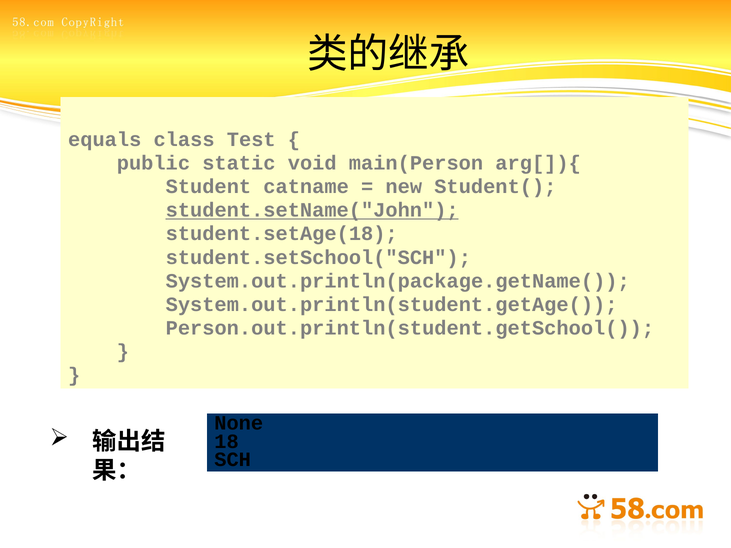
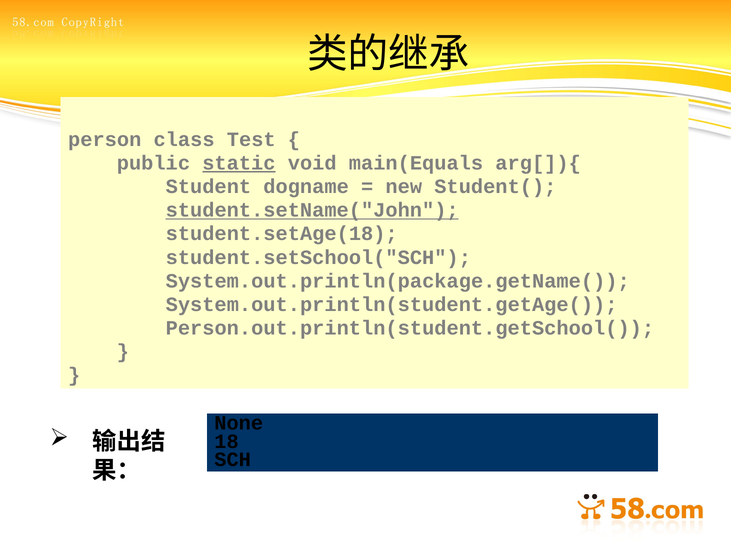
equals: equals -> person (105, 140)
static underline: none -> present (239, 163)
main(Person: main(Person -> main(Equals (416, 163)
catname: catname -> dogname (306, 187)
